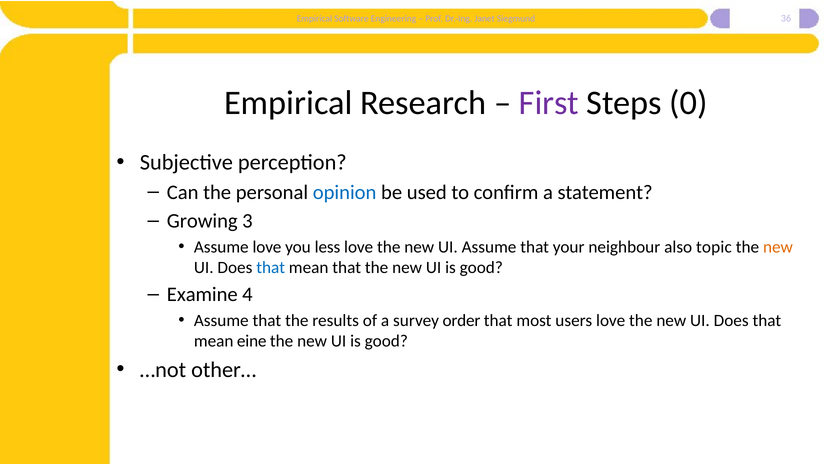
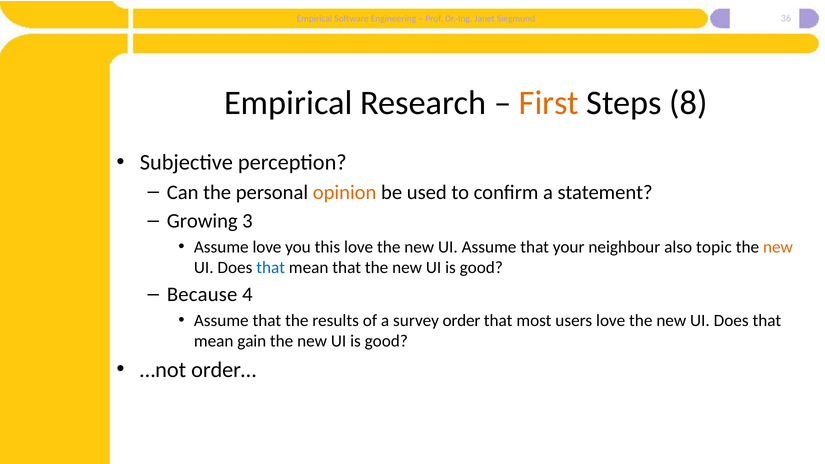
First colour: purple -> orange (549, 103)
0: 0 -> 8 (688, 103)
opinion colour: blue -> orange (345, 192)
less: less -> this (327, 247)
Examine: Examine -> Because (202, 295)
eine: eine -> gain (252, 341)
other…: other… -> order… (224, 370)
